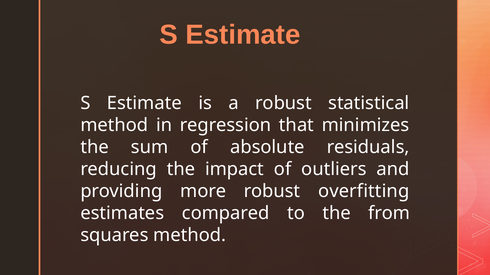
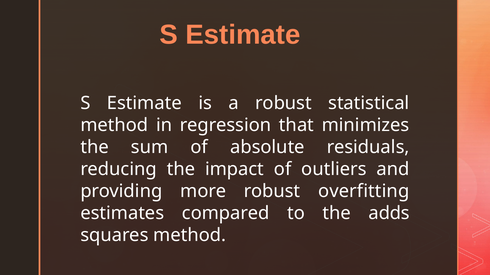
from: from -> adds (389, 214)
